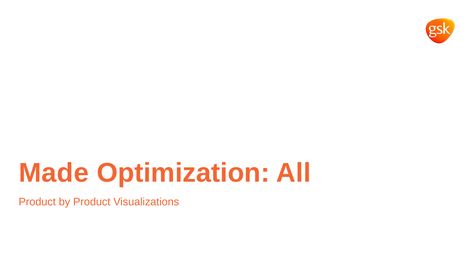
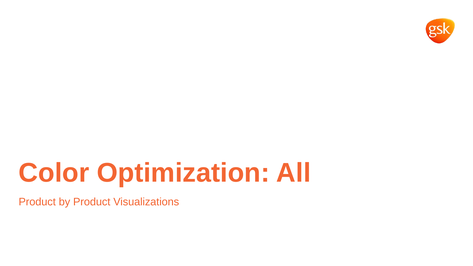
Made: Made -> Color (54, 173)
